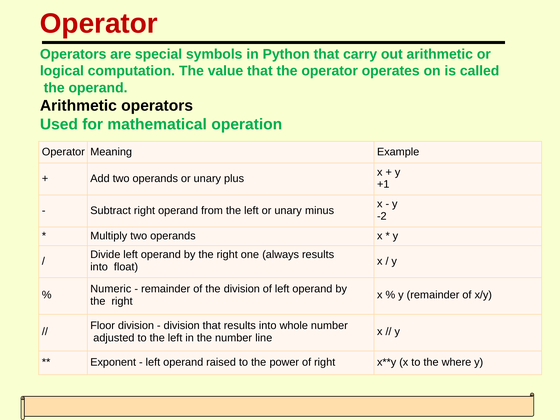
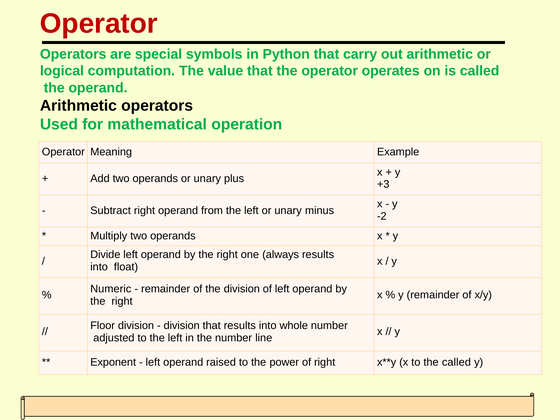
+1: +1 -> +3 (383, 184)
the where: where -> called (456, 362)
